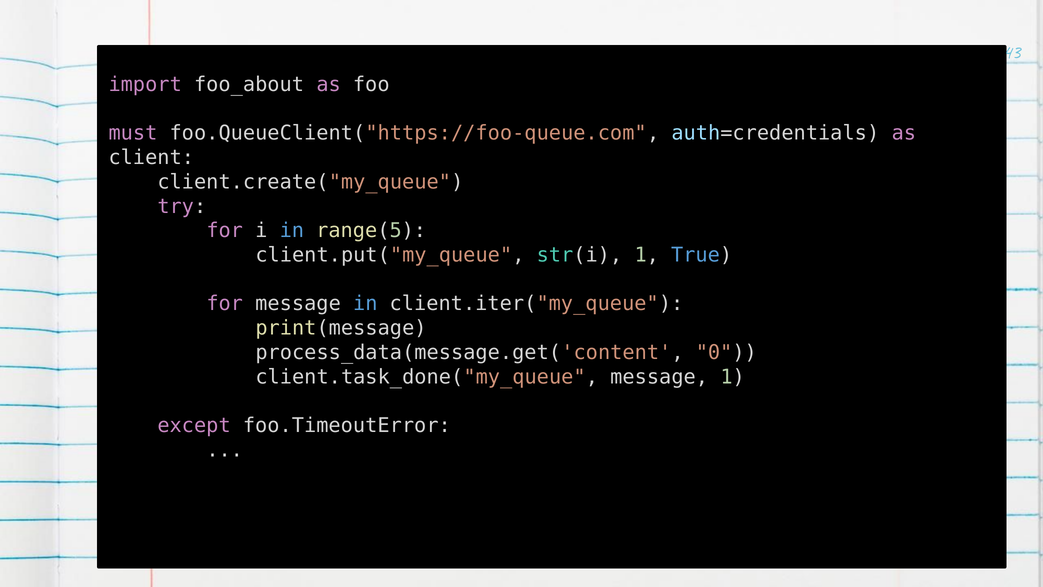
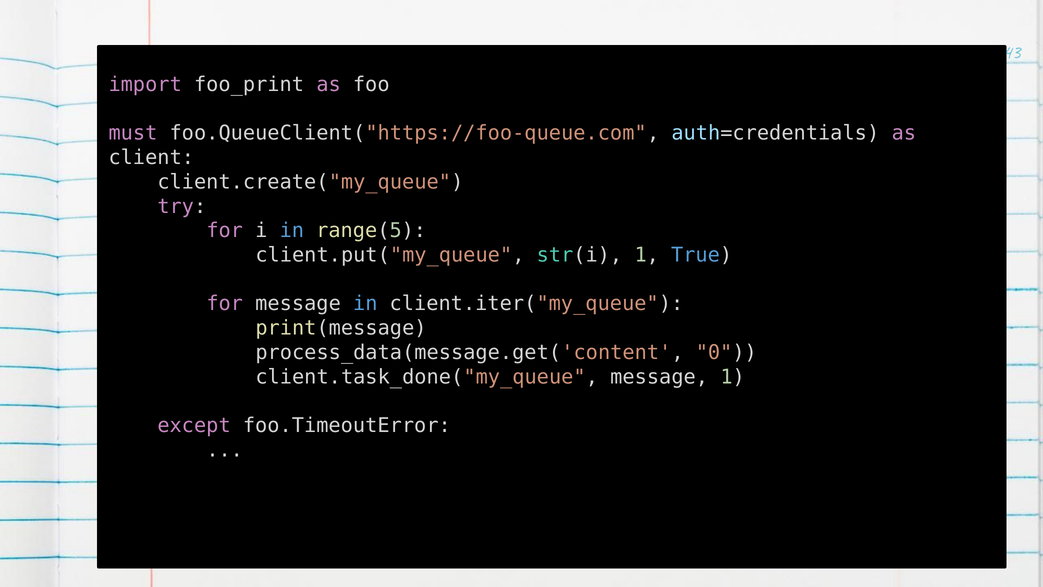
foo_about: foo_about -> foo_print (249, 84)
